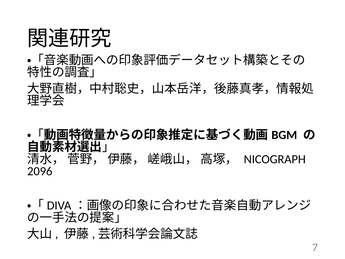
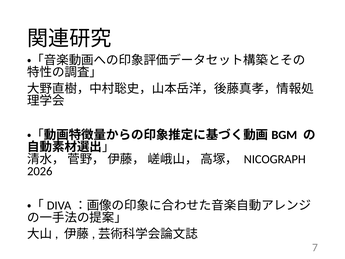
2096: 2096 -> 2026 (40, 171)
